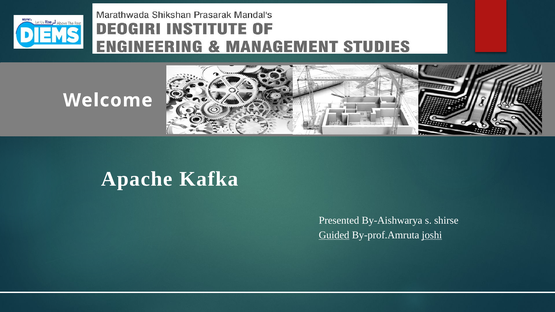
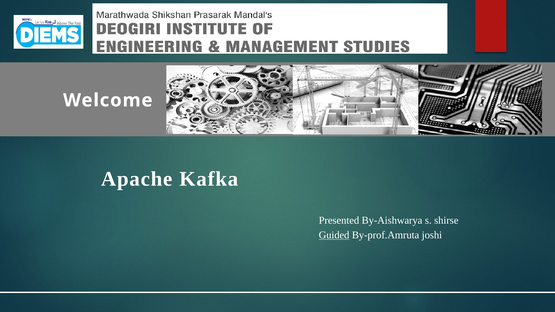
joshi underline: present -> none (432, 235)
